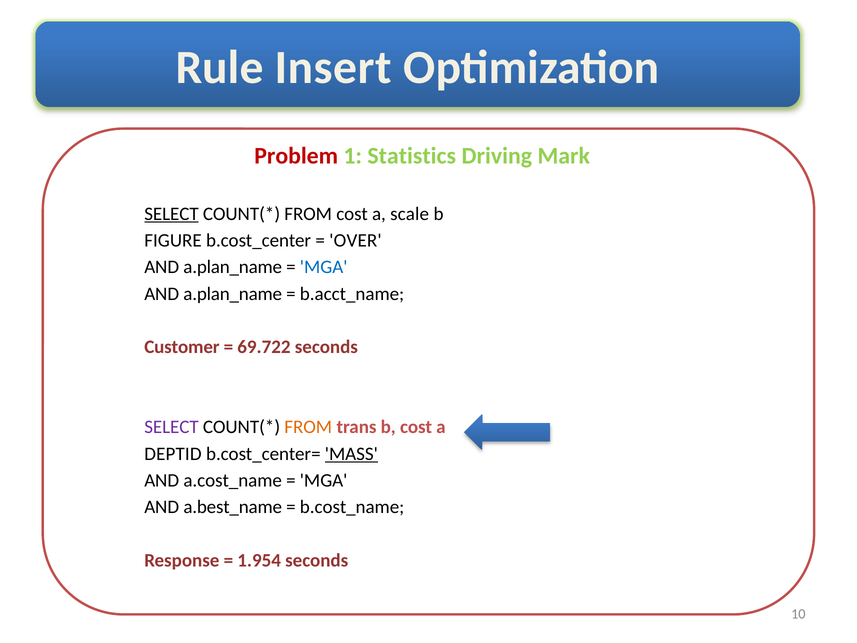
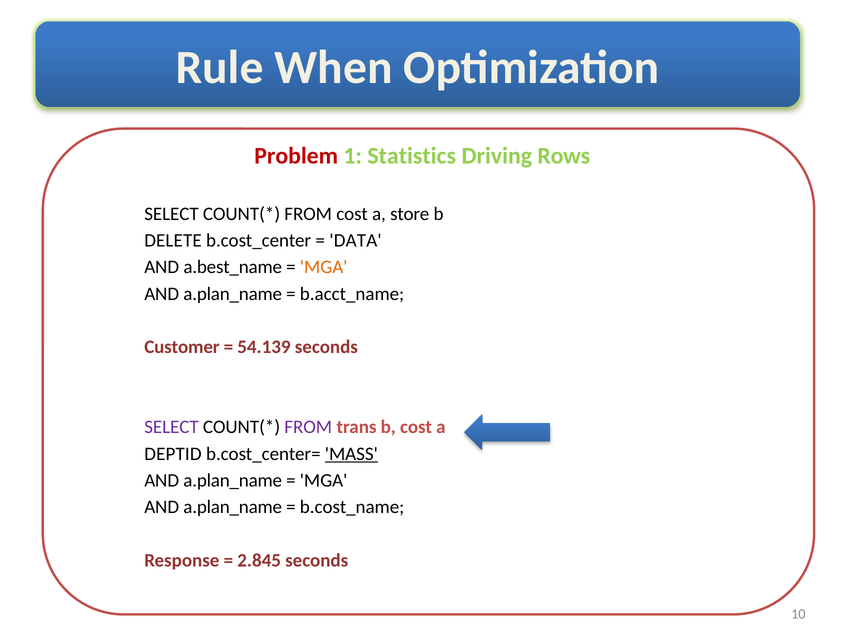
Insert: Insert -> When (333, 68)
Mark: Mark -> Rows (564, 156)
SELECT underline: present -> none (171, 214)
scale: scale -> store (410, 214)
FIGURE: FIGURE -> DELETE (173, 240)
OVER: OVER -> DATA (356, 240)
a.plan_name: a.plan_name -> a.best_name (233, 267)
MGA colour: blue -> orange (324, 267)
69.722: 69.722 -> 54.139 (264, 347)
FROM colour: orange -> purple (308, 427)
a.cost_name: a.cost_name -> a.plan_name (233, 480)
a.best_name: a.best_name -> a.plan_name (233, 507)
1.954: 1.954 -> 2.845 (259, 560)
